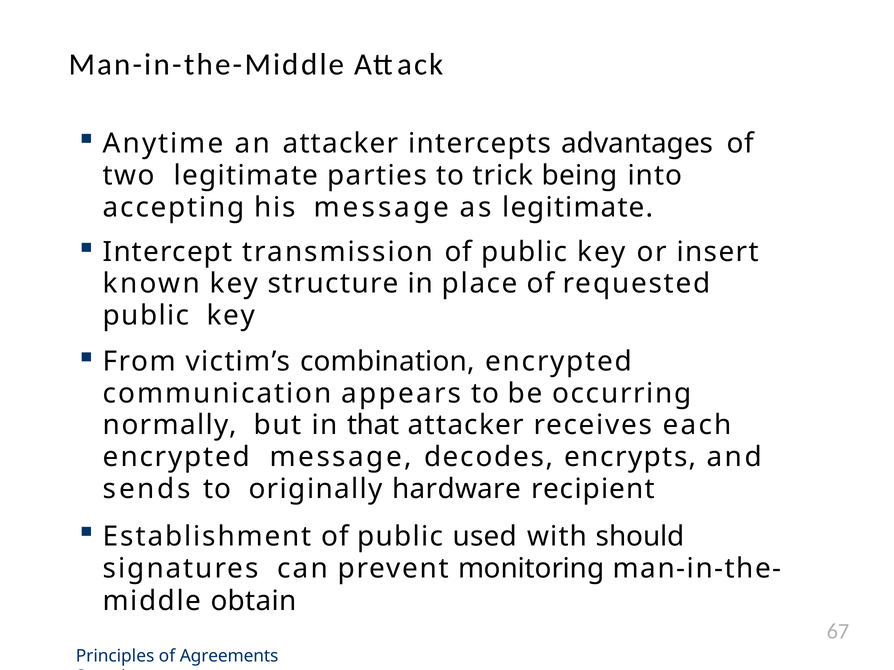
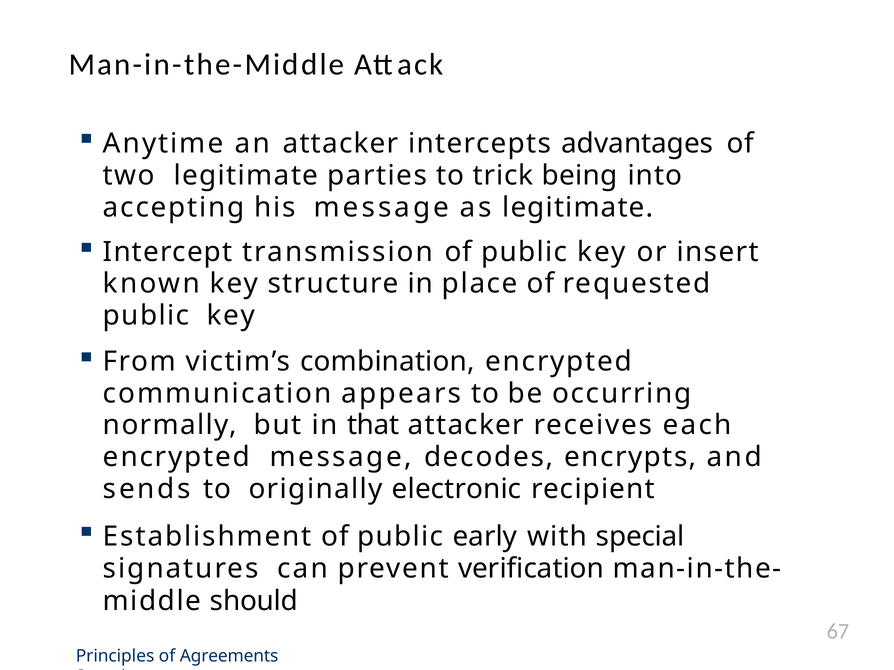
hardware: hardware -> electronic (457, 489)
used: used -> early (485, 537)
should: should -> special (640, 537)
monitoring: monitoring -> verification (531, 569)
obtain: obtain -> should (254, 601)
